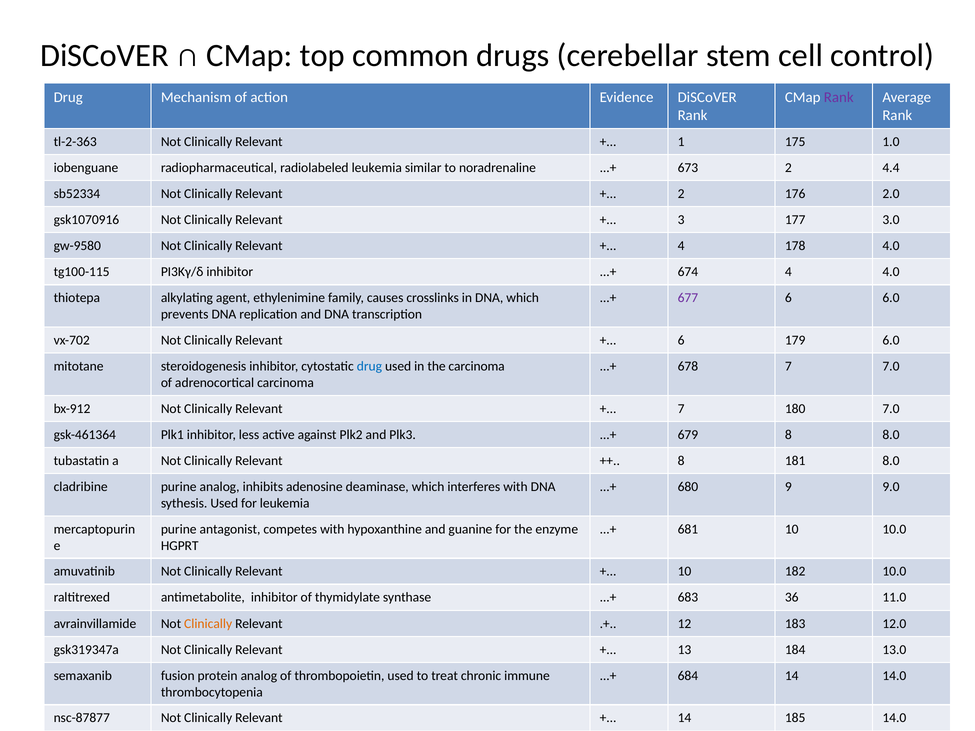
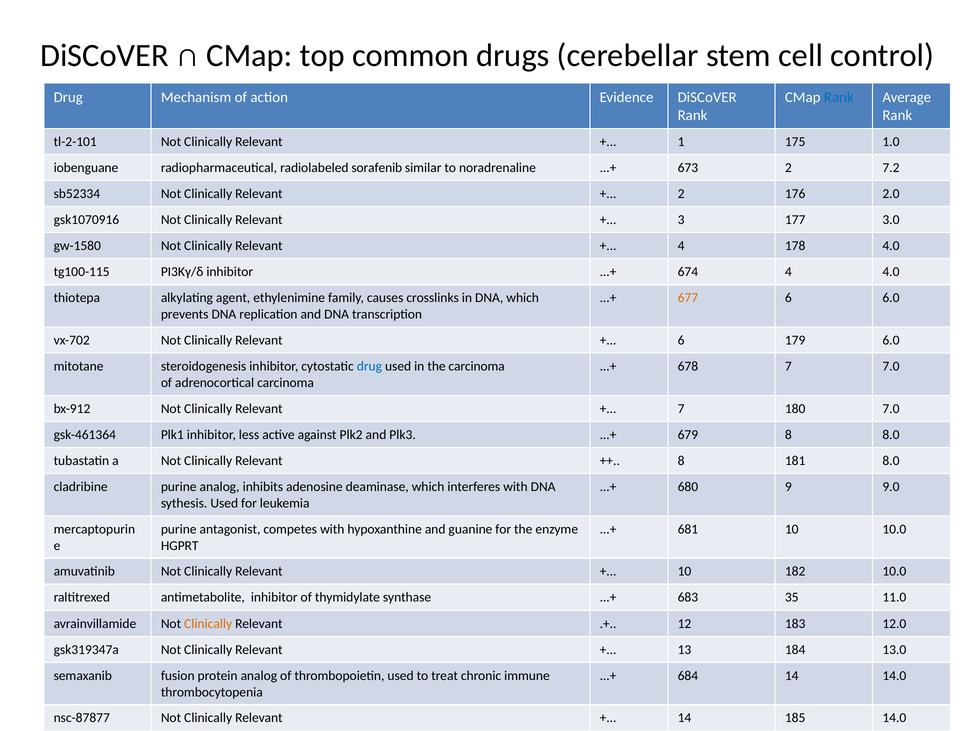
Rank colour: purple -> blue (839, 97)
tl-2-363: tl-2-363 -> tl-2-101 (75, 142)
radiolabeled leukemia: leukemia -> sorafenib (377, 168)
4.4: 4.4 -> 7.2 (891, 168)
gw-9580: gw-9580 -> gw-1580 (77, 246)
677 colour: purple -> orange (688, 298)
36: 36 -> 35 (792, 598)
